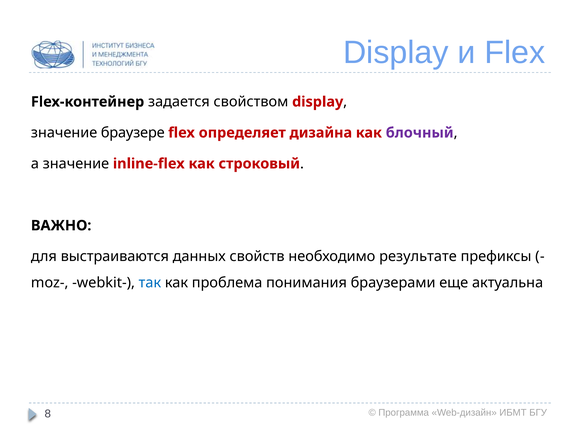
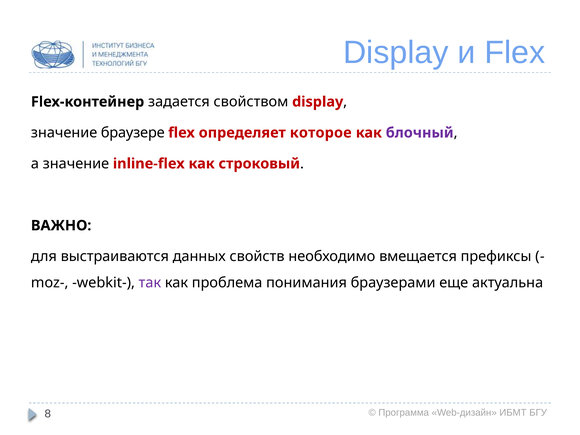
дизайна: дизайна -> которое (321, 133)
результате: результате -> вмещается (418, 256)
так colour: blue -> purple (150, 283)
